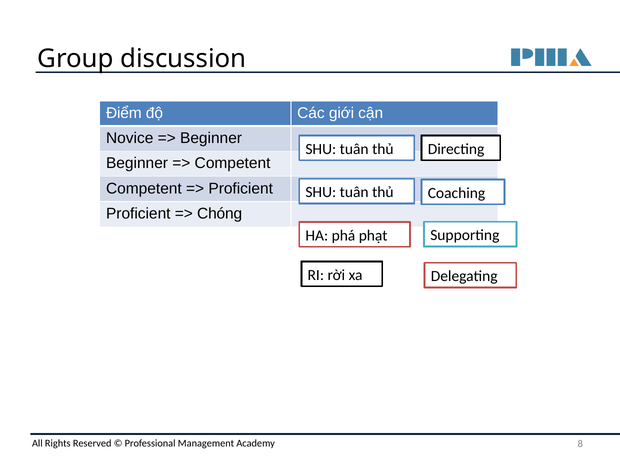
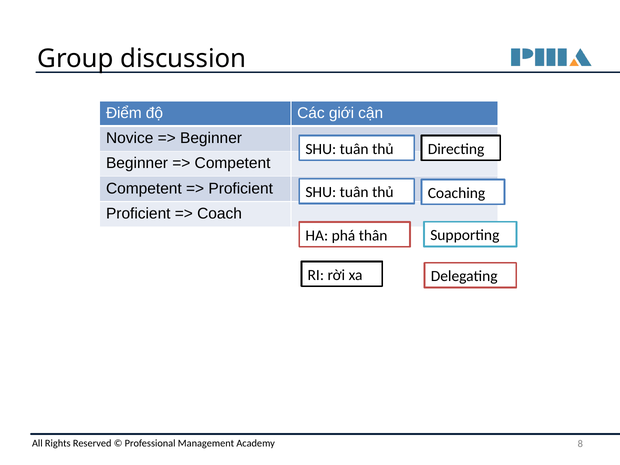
Chóng: Chóng -> Coach (220, 214)
phạt: phạt -> thân (373, 236)
